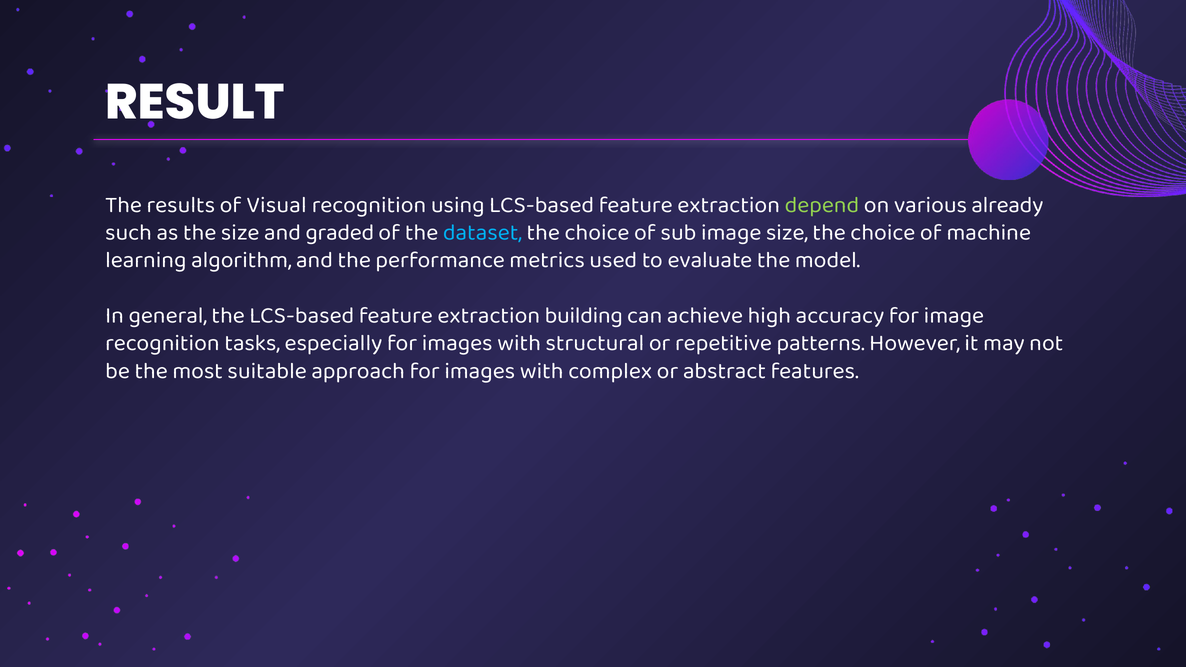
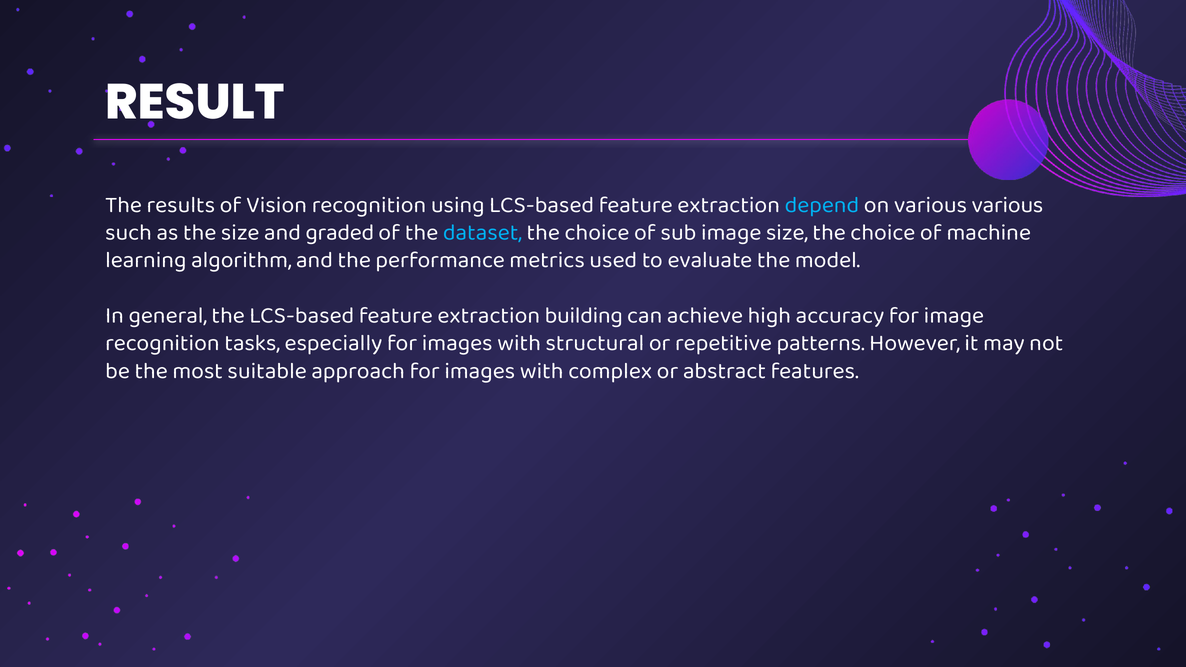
Visual: Visual -> Vision (277, 204)
depend colour: light green -> light blue (822, 204)
various already: already -> various (1007, 204)
